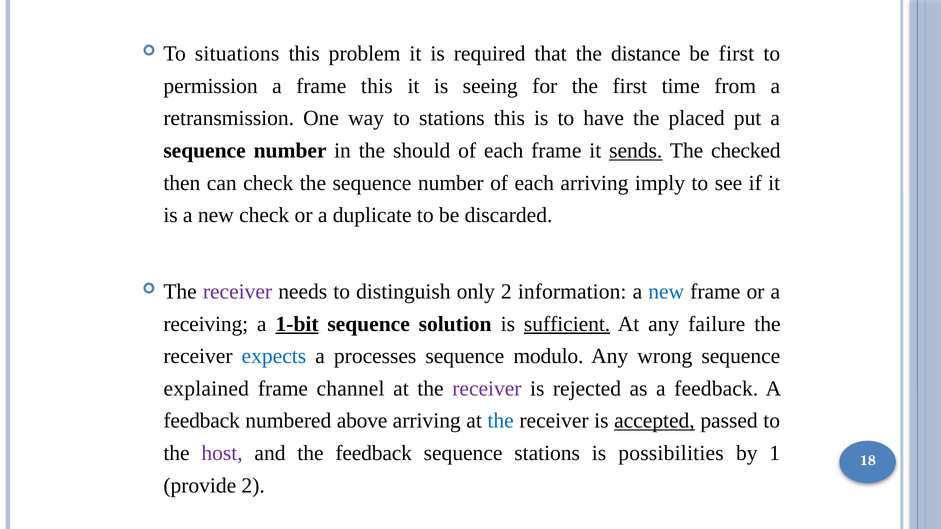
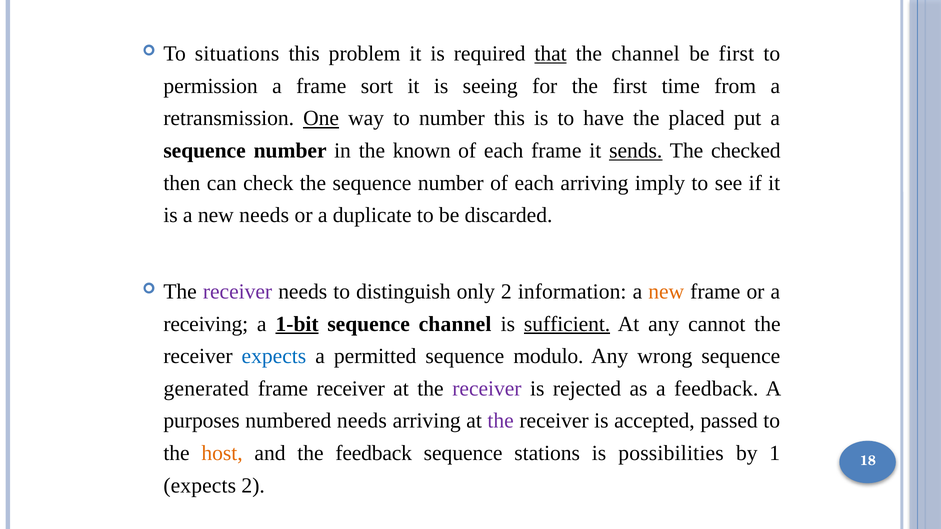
that underline: none -> present (551, 54)
the distance: distance -> channel (646, 54)
frame this: this -> sort (377, 86)
One underline: none -> present (321, 118)
to stations: stations -> number (452, 118)
should: should -> known (422, 151)
new check: check -> needs (264, 215)
new colour: blue -> orange (666, 292)
sequence solution: solution -> channel (455, 324)
failure: failure -> cannot (717, 324)
processes: processes -> permitted (375, 356)
explained: explained -> generated (206, 389)
frame channel: channel -> receiver (351, 389)
feedback: feedback -> purposes (202, 421)
numbered above: above -> needs (362, 421)
the colour: blue -> purple (501, 421)
accepted underline: present -> none (654, 421)
host colour: purple -> orange (222, 453)
provide: provide -> expects (200, 486)
